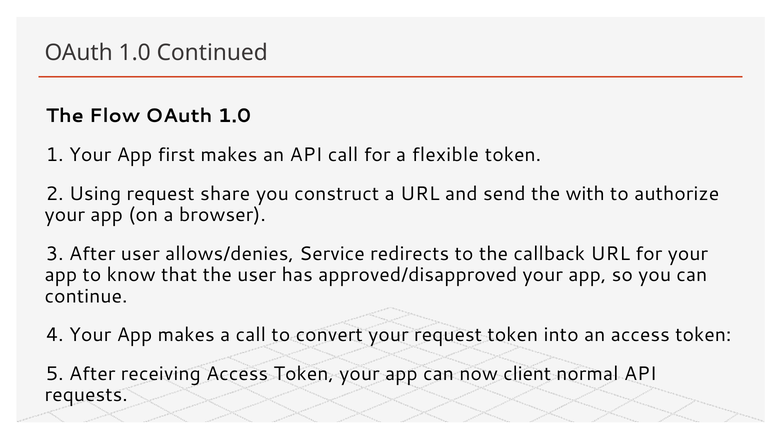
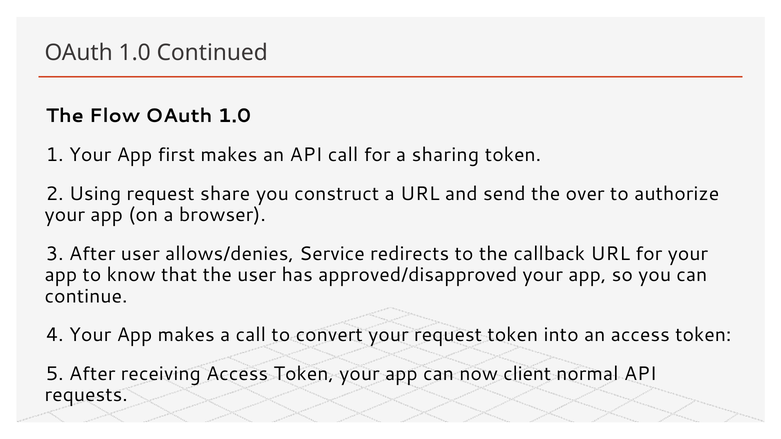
flexible: flexible -> sharing (445, 155)
with: with -> over (585, 194)
